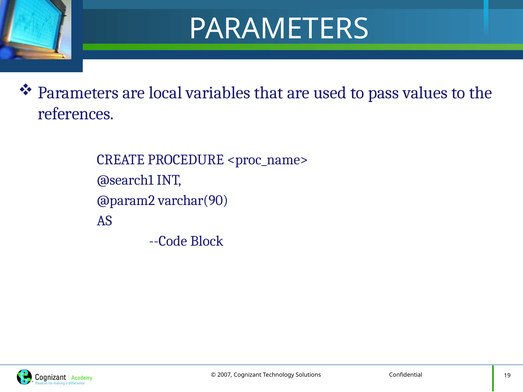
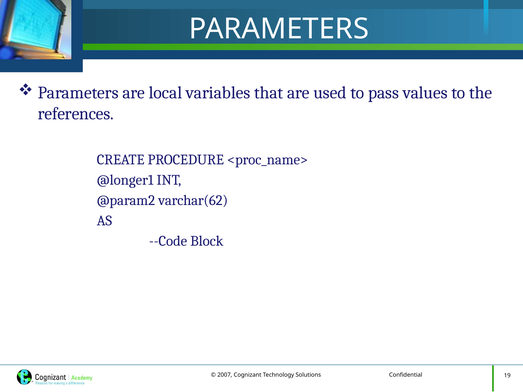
@search1: @search1 -> @longer1 (125, 180)
varchar(90: varchar(90 -> varchar(62 (193, 201)
